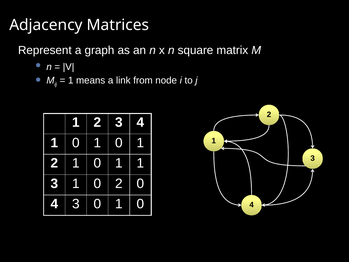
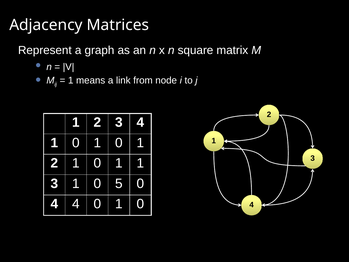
0 2: 2 -> 5 (119, 183)
4 3: 3 -> 4 (76, 204)
